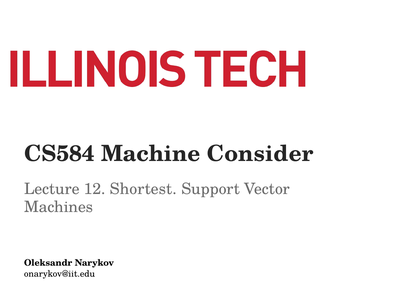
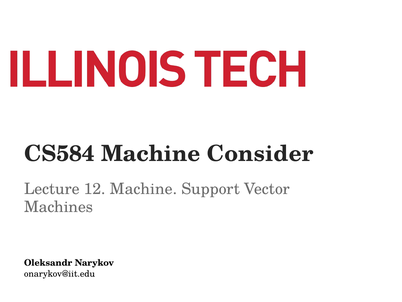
12 Shortest: Shortest -> Machine (143, 189)
